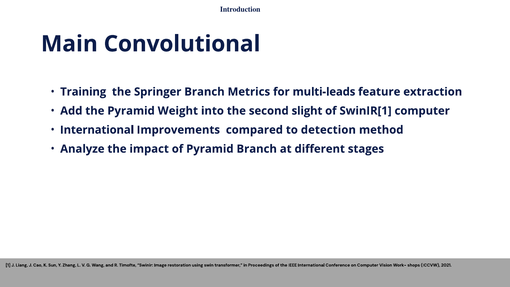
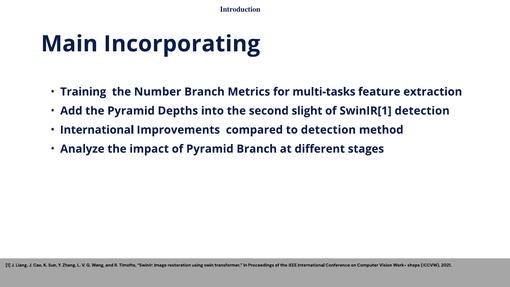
Convolutional: Convolutional -> Incorporating (182, 44)
Springer: Springer -> Number (158, 92)
multi-leads: multi-leads -> multi-tasks (324, 92)
Weight: Weight -> Depths (178, 111)
SwinIR[1 computer: computer -> detection (422, 111)
